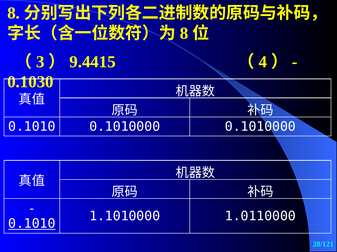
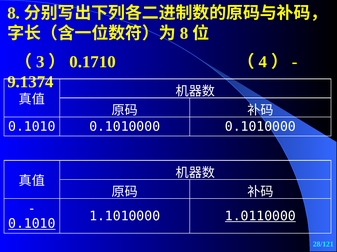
9.4415: 9.4415 -> 0.1710 (93, 62)
0.1030: 0.1030 -> 9.1374 (30, 82)
1.0110000 underline: none -> present (260, 217)
